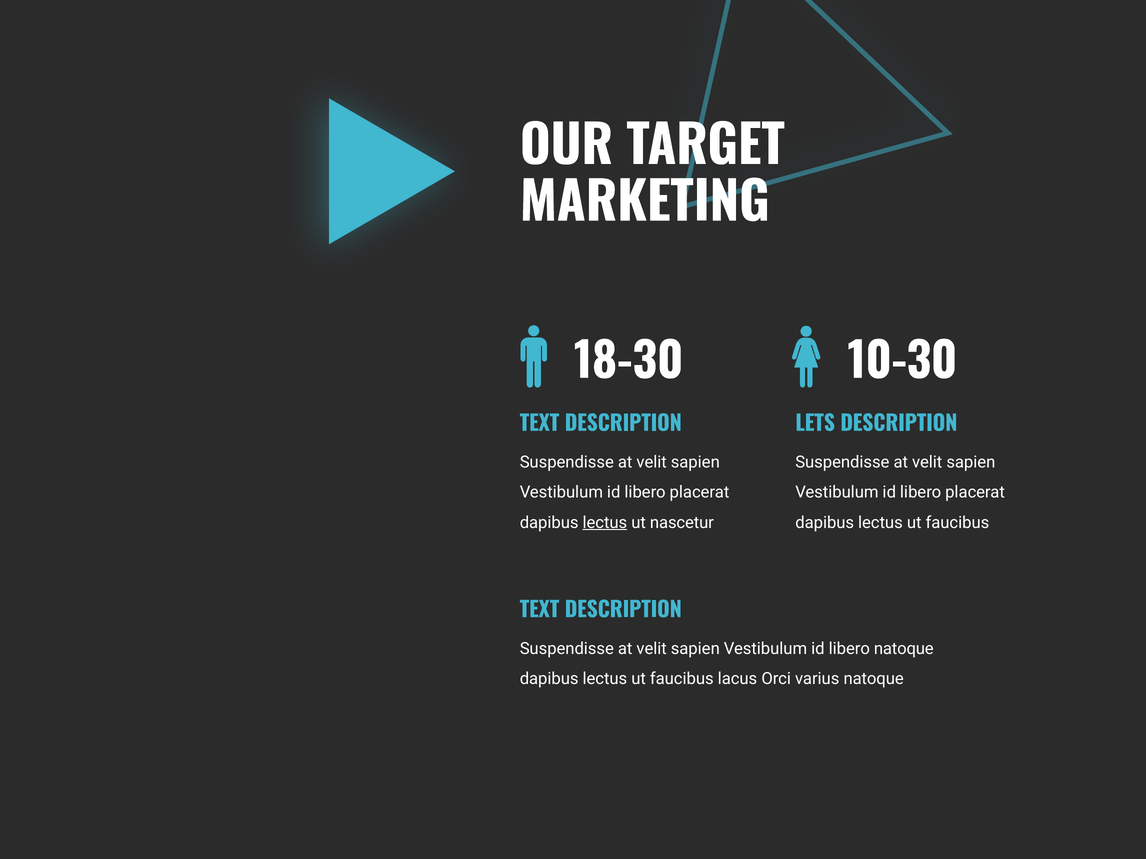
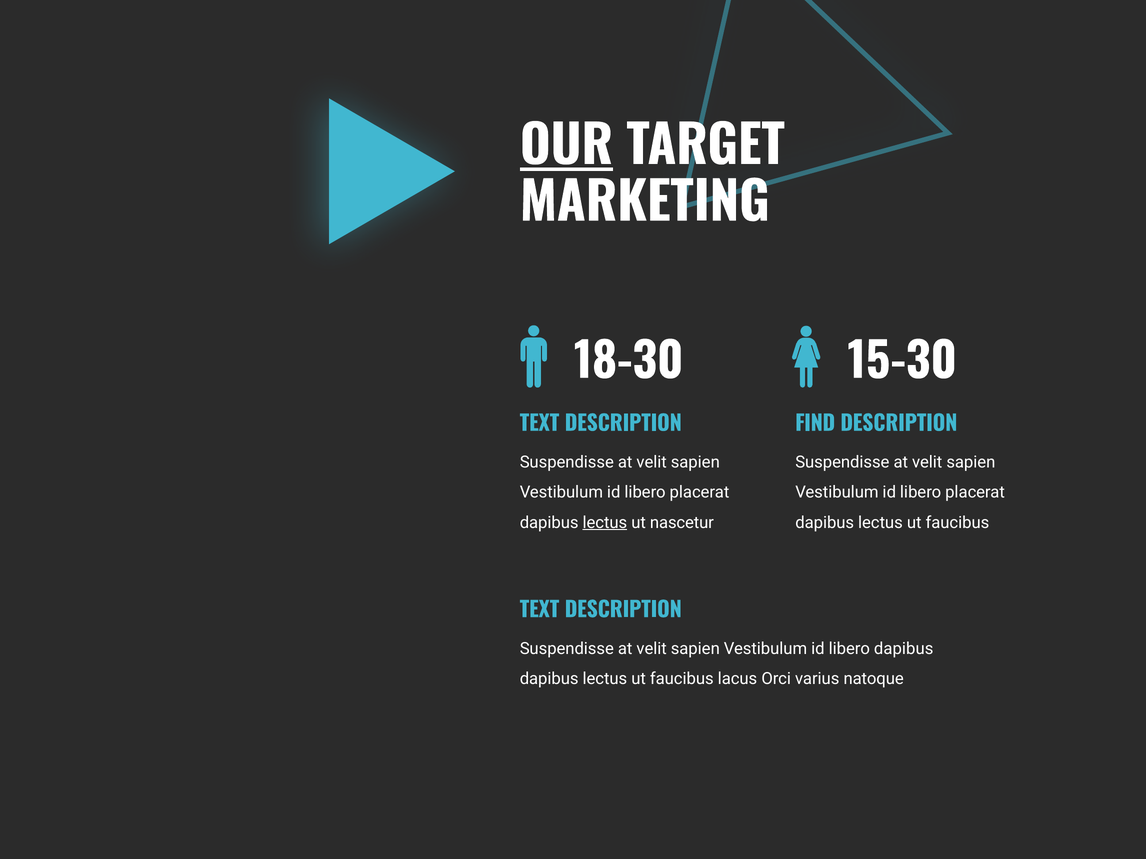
OUR underline: none -> present (566, 147)
10-30: 10-30 -> 15-30 (902, 362)
LETS: LETS -> FIND (815, 424)
libero natoque: natoque -> dapibus (904, 649)
